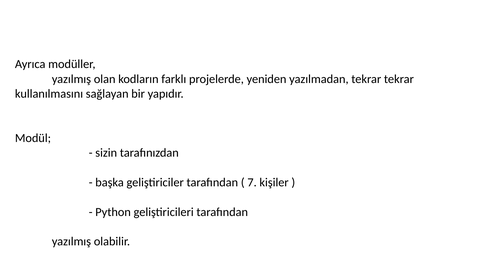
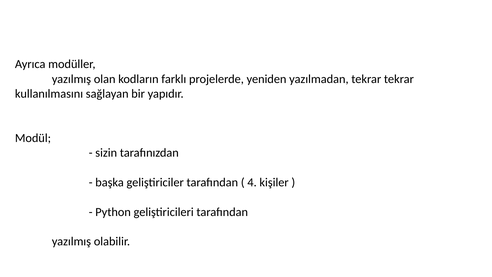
7: 7 -> 4 (252, 182)
